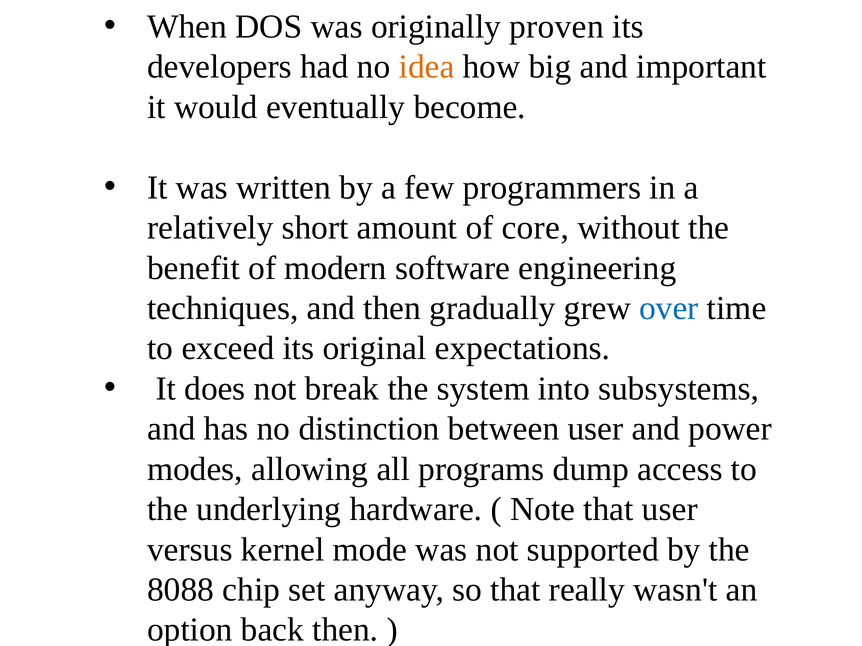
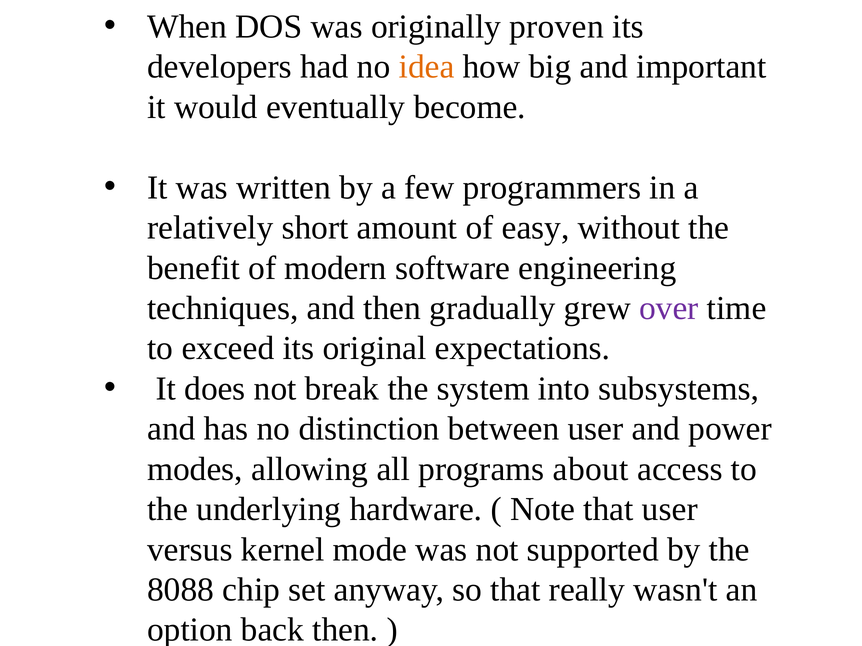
core: core -> easy (536, 228)
over colour: blue -> purple (669, 308)
dump: dump -> about (591, 469)
